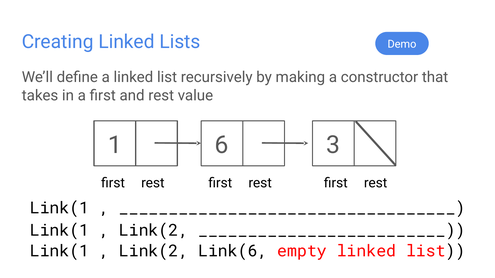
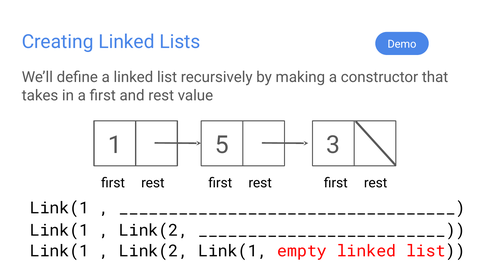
6: 6 -> 5 (222, 145)
Link(2 Link(6: Link(6 -> Link(1 (233, 251)
